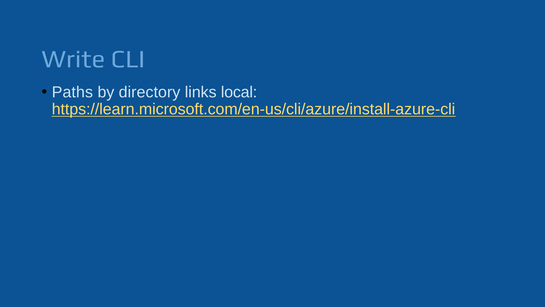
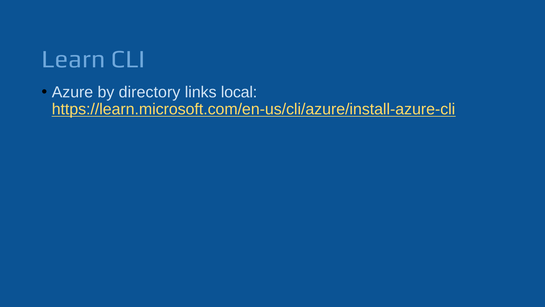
Write: Write -> Learn (73, 59)
Paths: Paths -> Azure (72, 92)
